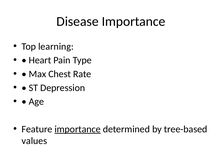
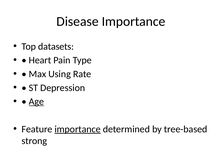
learning: learning -> datasets (56, 47)
Chest: Chest -> Using (60, 74)
Age underline: none -> present (36, 102)
values: values -> strong (34, 141)
